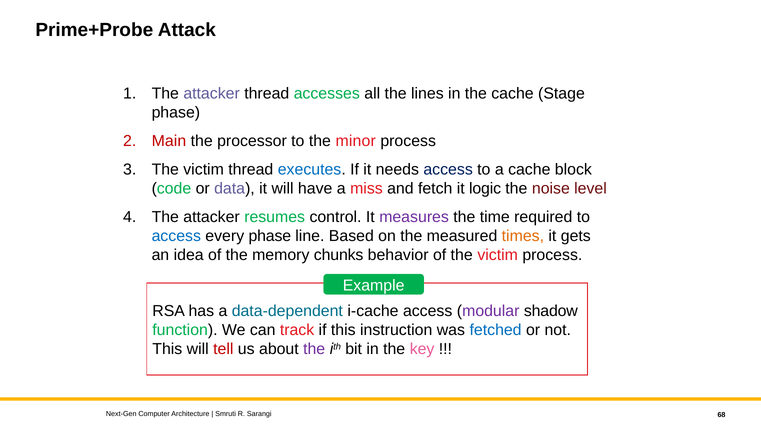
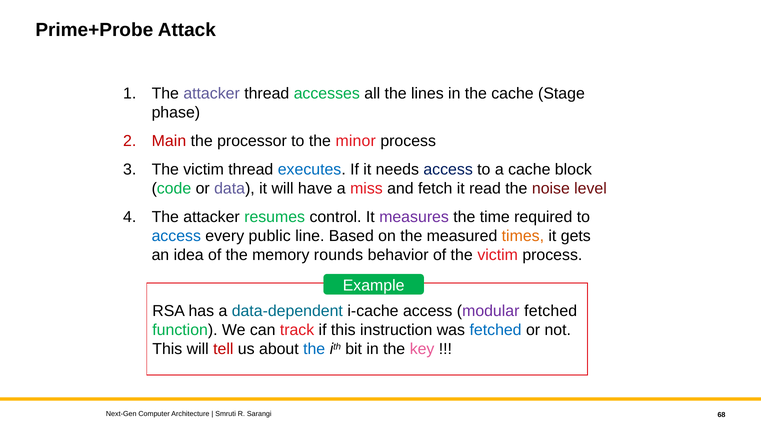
logic: logic -> read (485, 189)
every phase: phase -> public (270, 236)
chunks: chunks -> rounds (338, 255)
modular shadow: shadow -> fetched (551, 311)
the colour: purple -> blue (314, 349)
